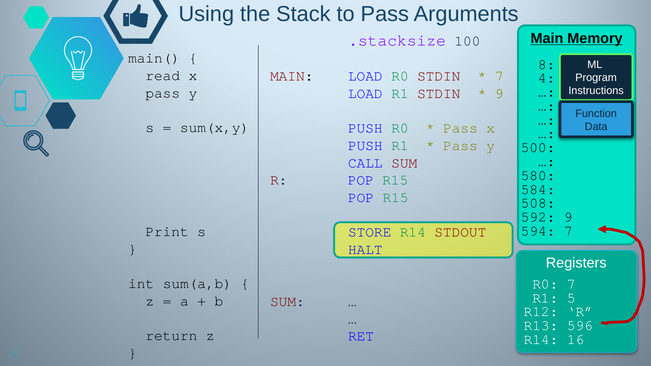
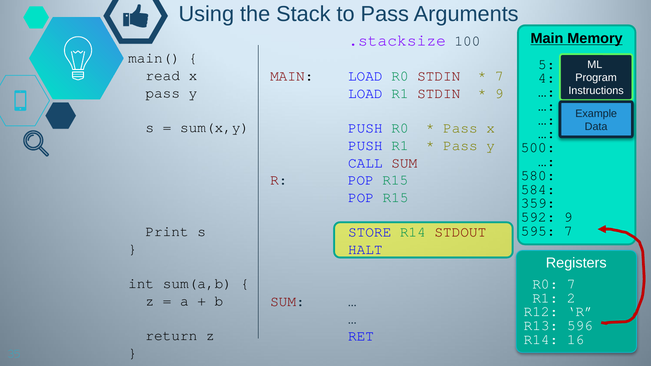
8: 8 -> 5 (547, 64)
Function: Function -> Example (596, 114)
508: 508 -> 359 (538, 203)
594: 594 -> 595 (538, 231)
5: 5 -> 2 (571, 298)
